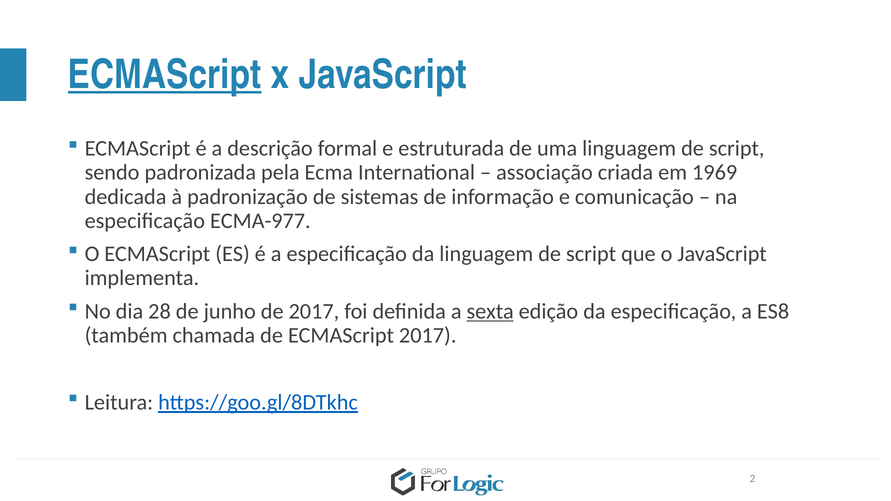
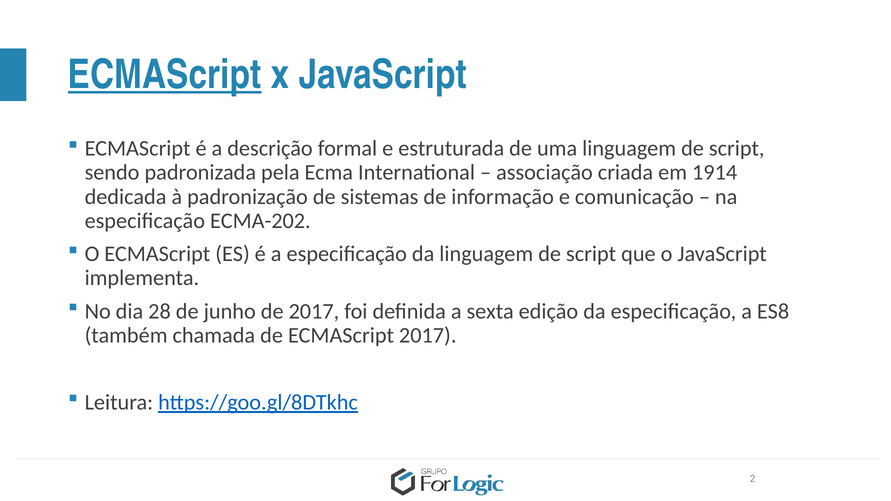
1969: 1969 -> 1914 (715, 173)
ECMA-977: ECMA-977 -> ECMA-202 (260, 221)
sexta underline: present -> none (490, 312)
